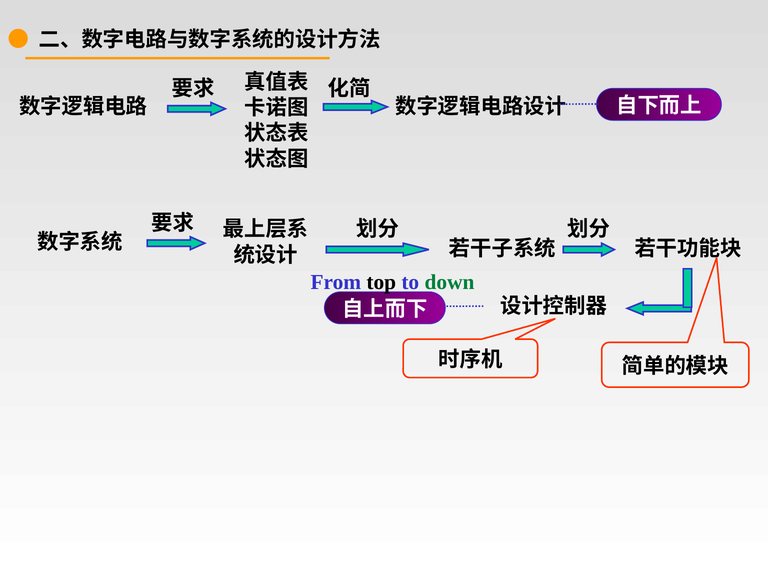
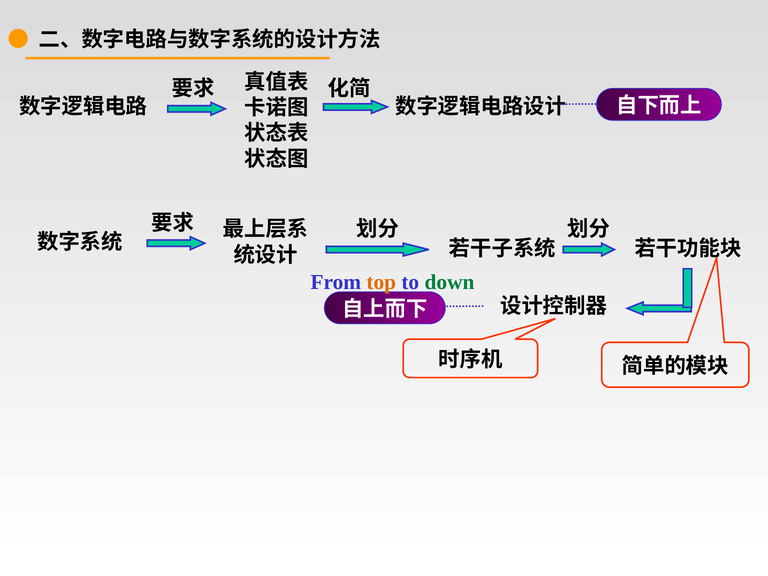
top colour: black -> orange (381, 282)
